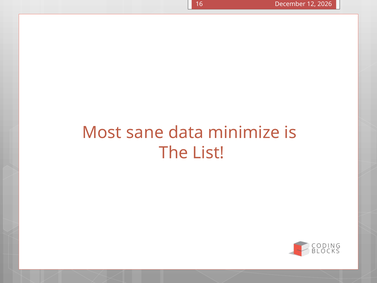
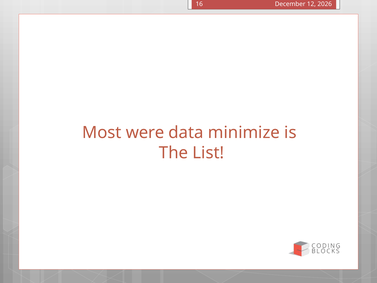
sane: sane -> were (145, 132)
